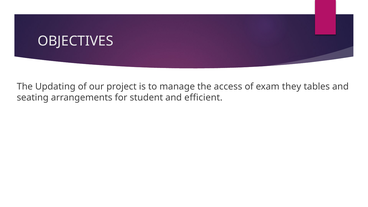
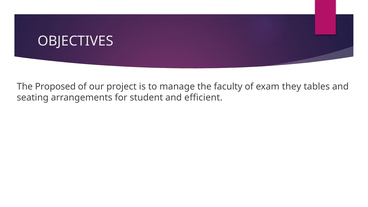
Updating: Updating -> Proposed (55, 87)
access: access -> faculty (228, 87)
